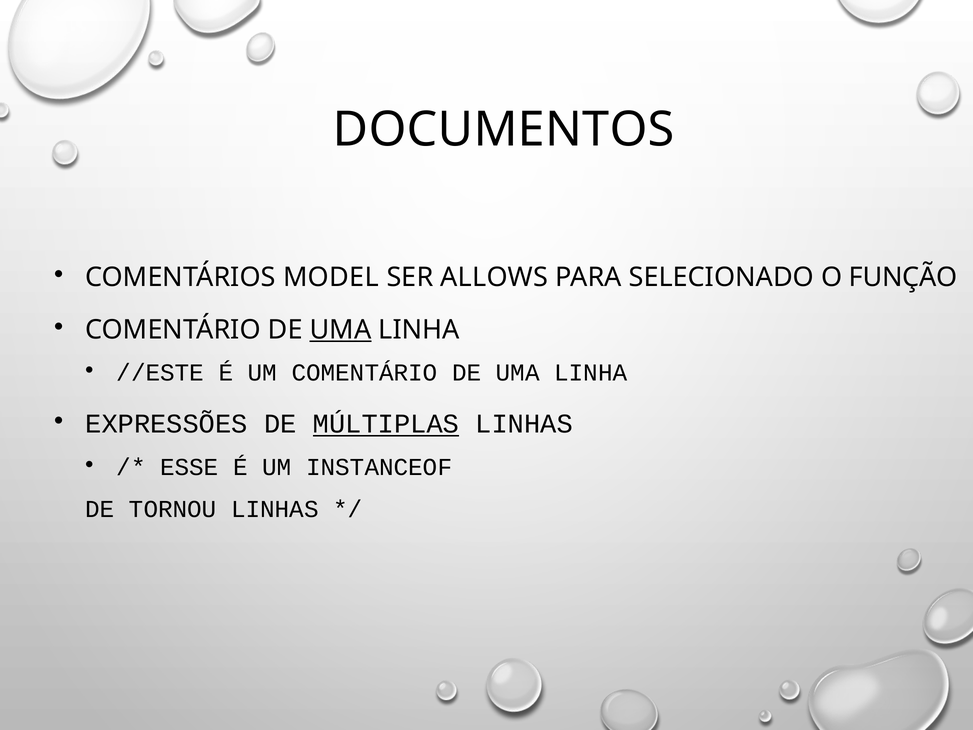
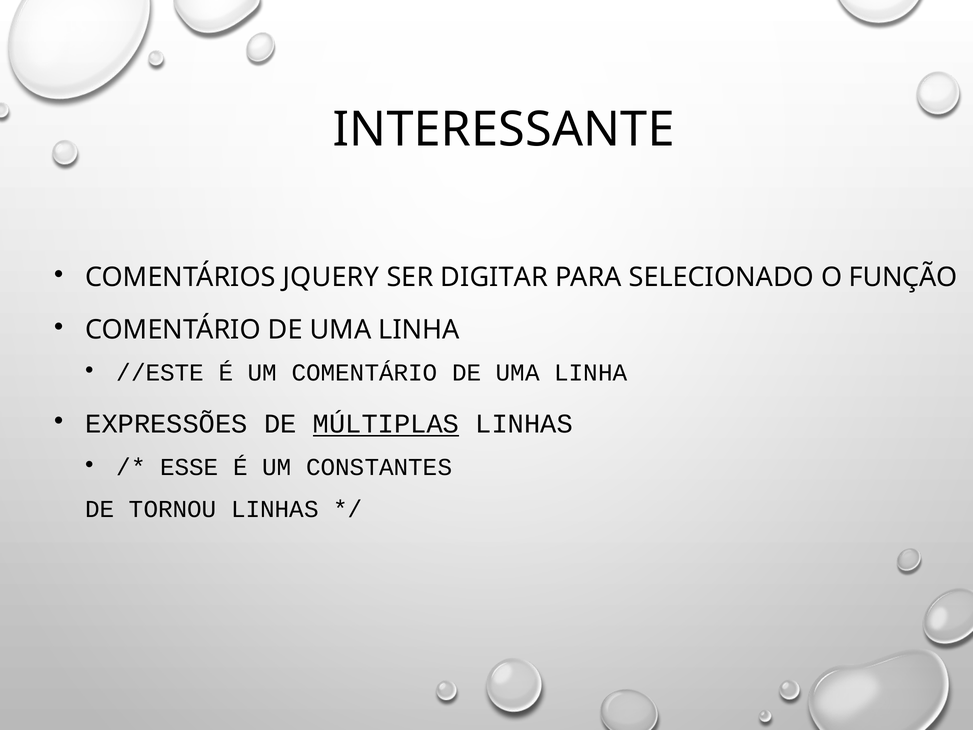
DOCUMENTOS: DOCUMENTOS -> INTERESSANTE (504, 130)
MODEL: MODEL -> JQUERY (331, 277)
ALLOWS: ALLOWS -> DIGITAR (494, 277)
UMA underline: present -> none (341, 330)
INSTANCEOF: INSTANCEOF -> CONSTANTES (379, 467)
